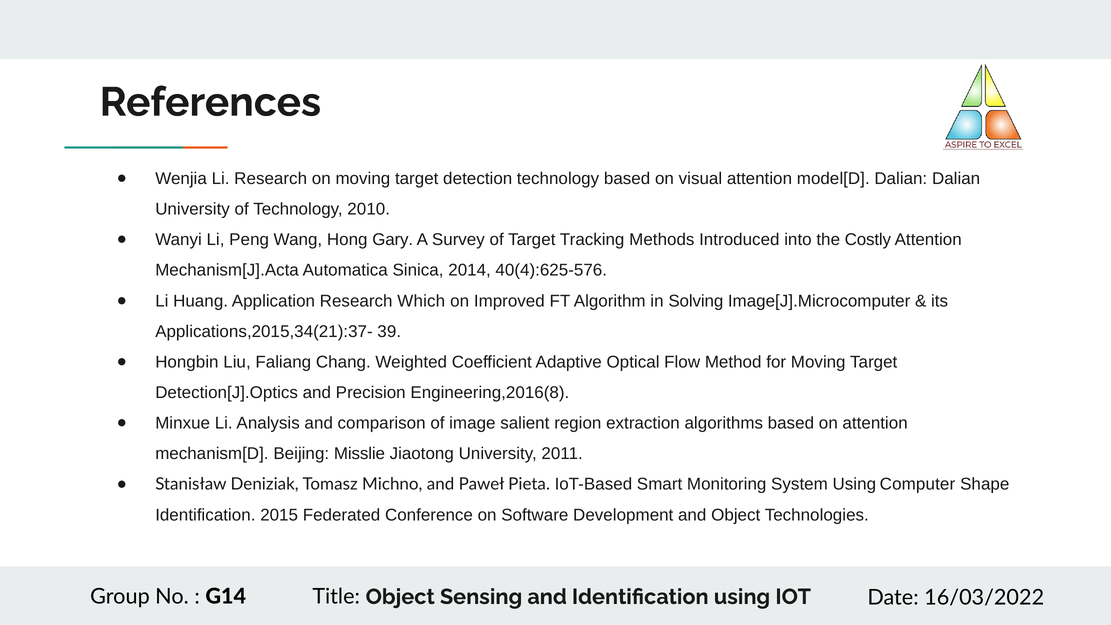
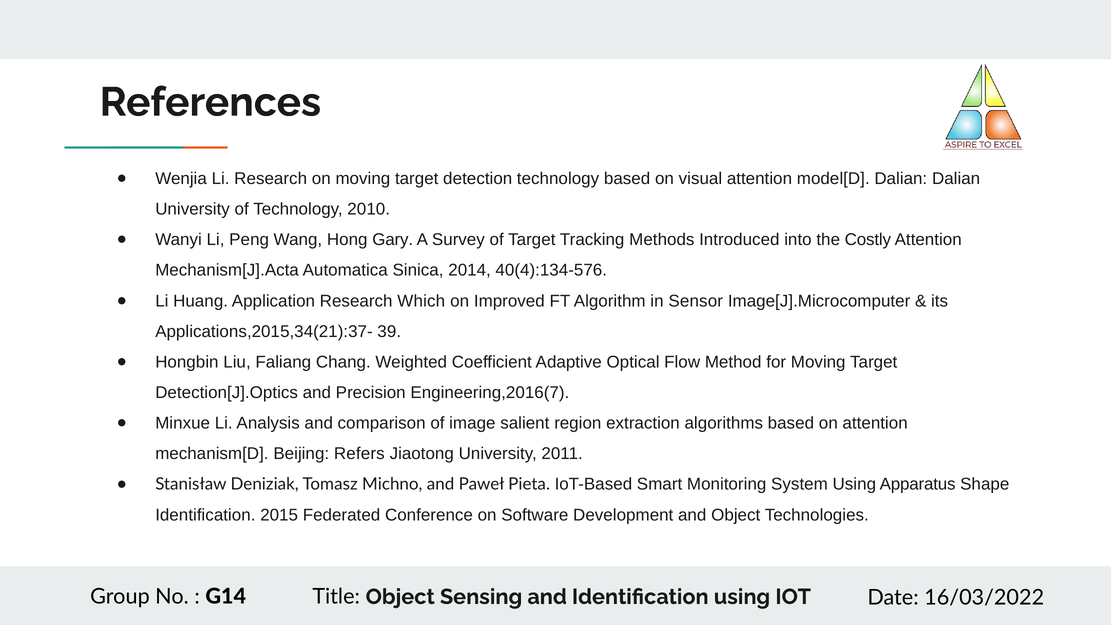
40(4):625-576: 40(4):625-576 -> 40(4):134-576 (551, 270)
Solving: Solving -> Sensor (696, 301)
Engineering,2016(8: Engineering,2016(8 -> Engineering,2016(7 (490, 393)
Misslie: Misslie -> Refers (359, 454)
Computer: Computer -> Apparatus (918, 484)
